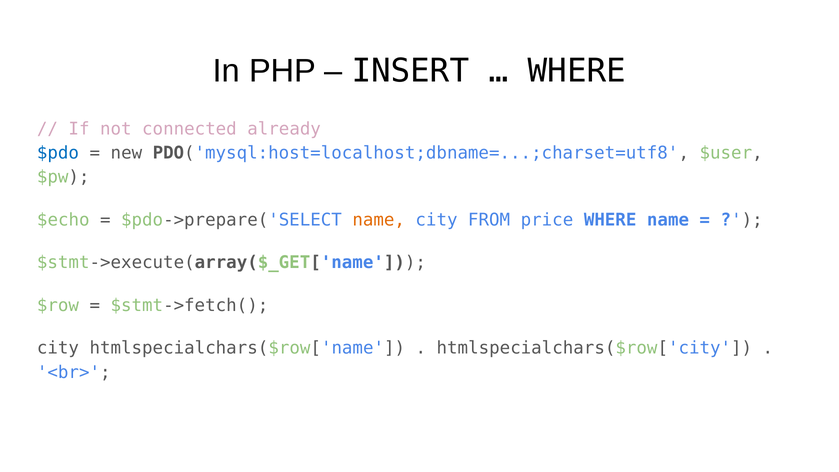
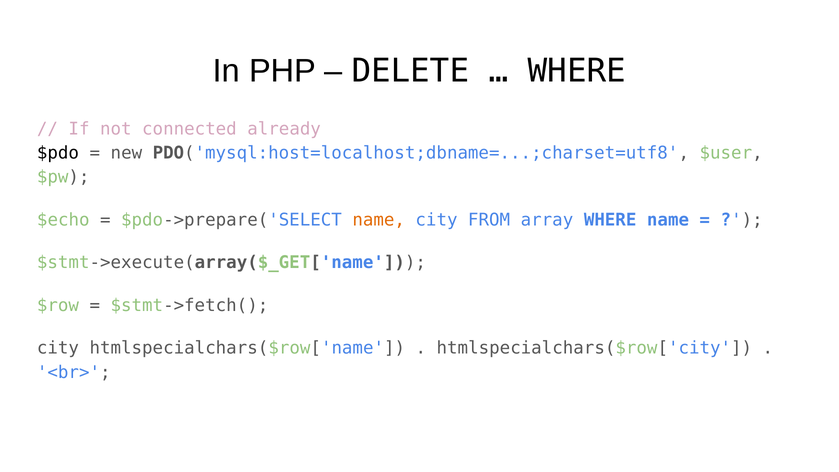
INSERT: INSERT -> DELETE (410, 71)
$pdo colour: blue -> black (58, 153)
price: price -> array (547, 220)
